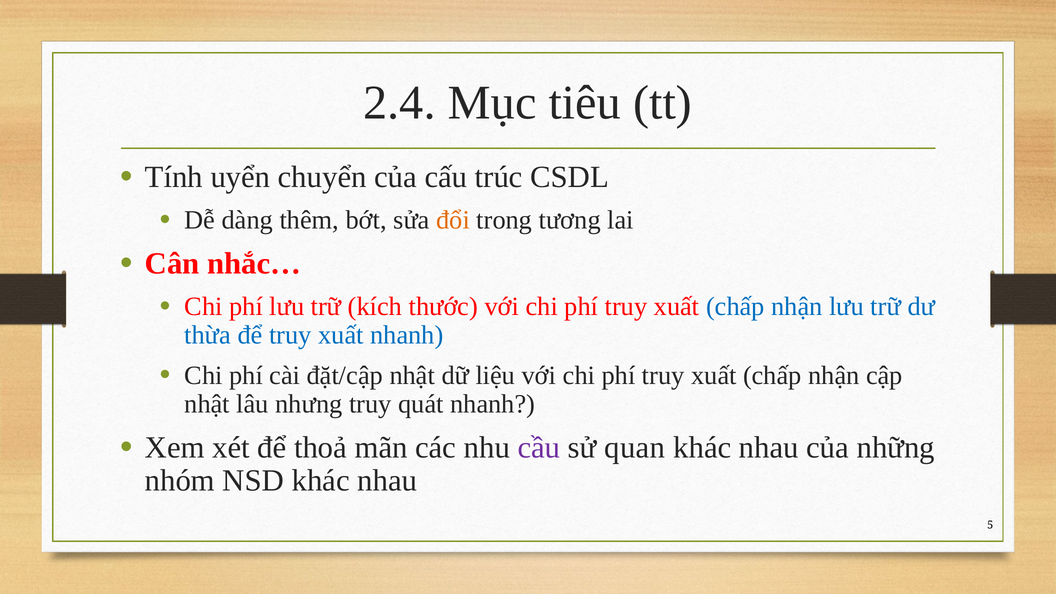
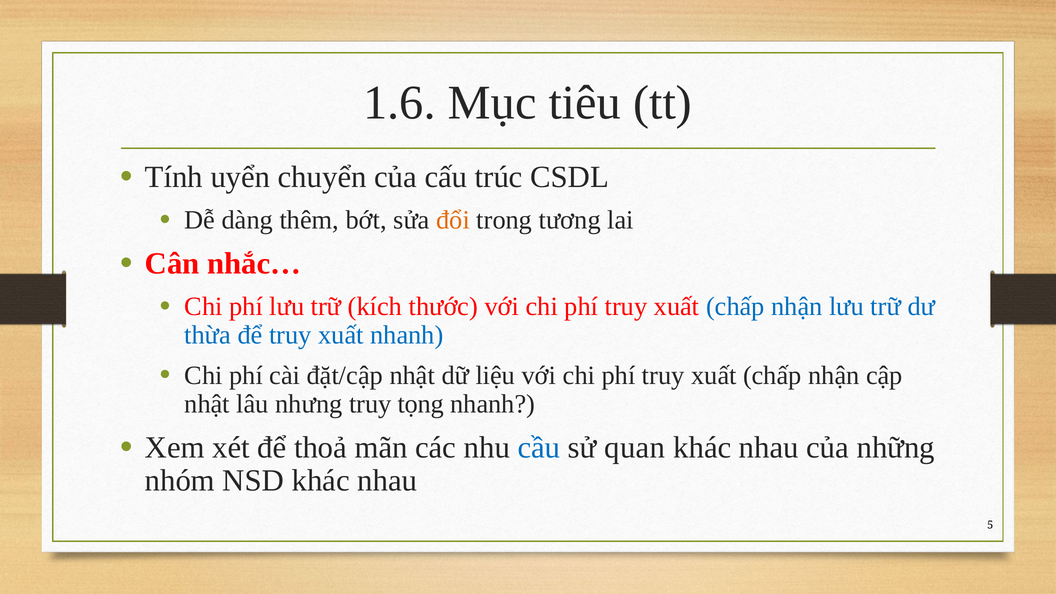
2.4: 2.4 -> 1.6 (399, 103)
quát: quát -> tọng (421, 404)
cầu colour: purple -> blue (539, 448)
